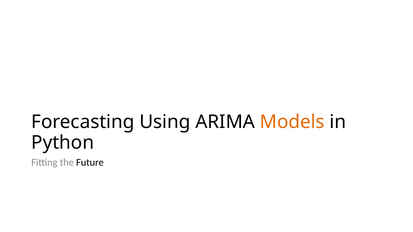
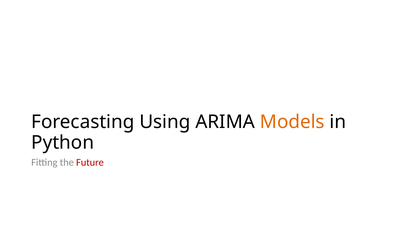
Future colour: black -> red (90, 163)
